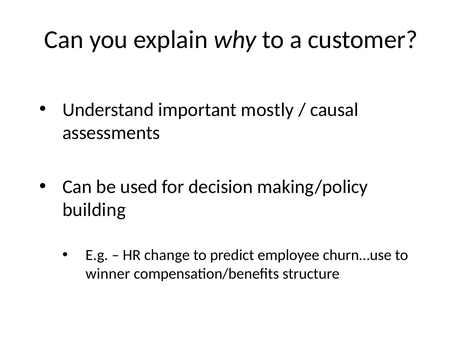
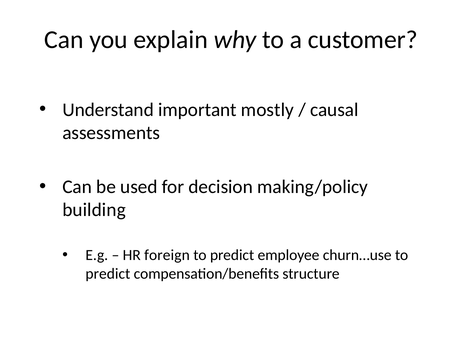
change: change -> foreign (167, 255)
winner: winner -> predict (108, 273)
